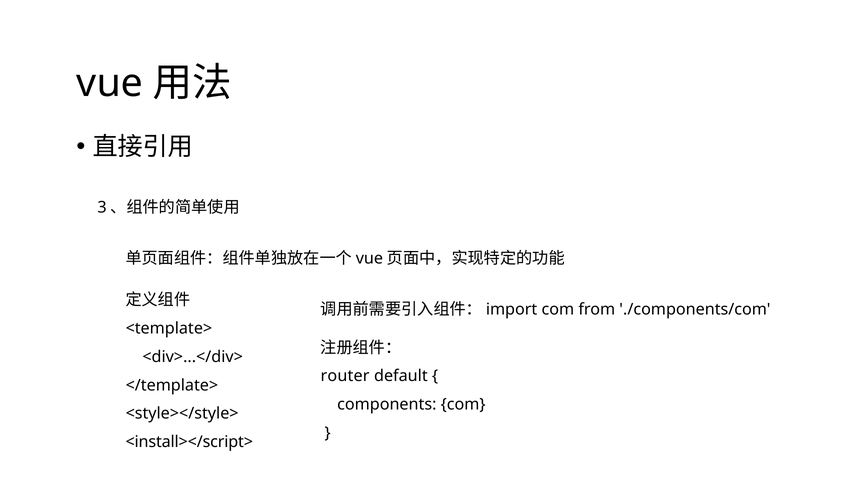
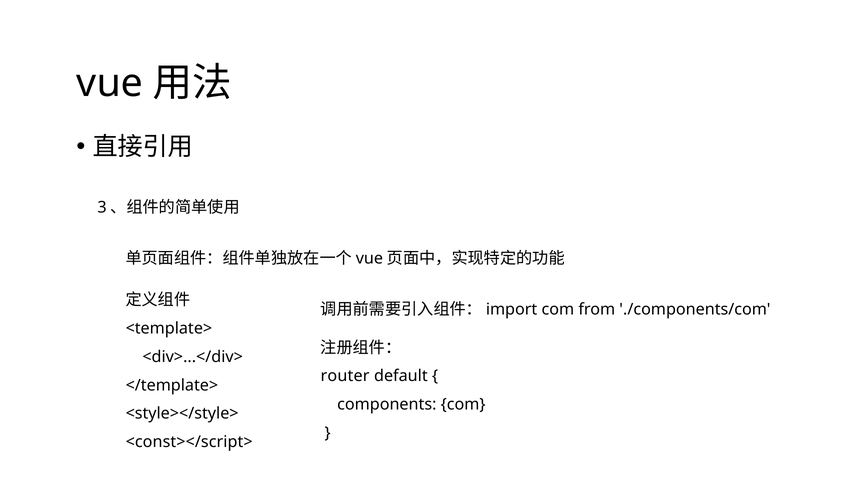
<install></script>: <install></script> -> <const></script> (189, 442)
